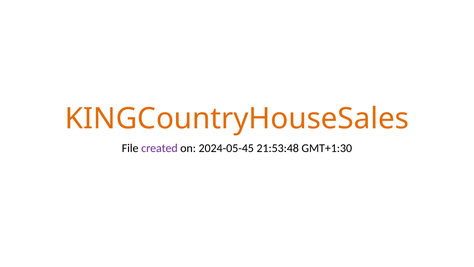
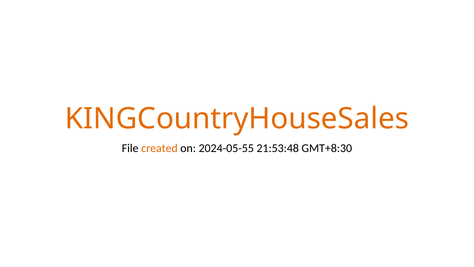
created colour: purple -> orange (159, 148)
2024-05-45: 2024-05-45 -> 2024-05-55 (226, 148)
GMT+1:30: GMT+1:30 -> GMT+8:30 (327, 148)
